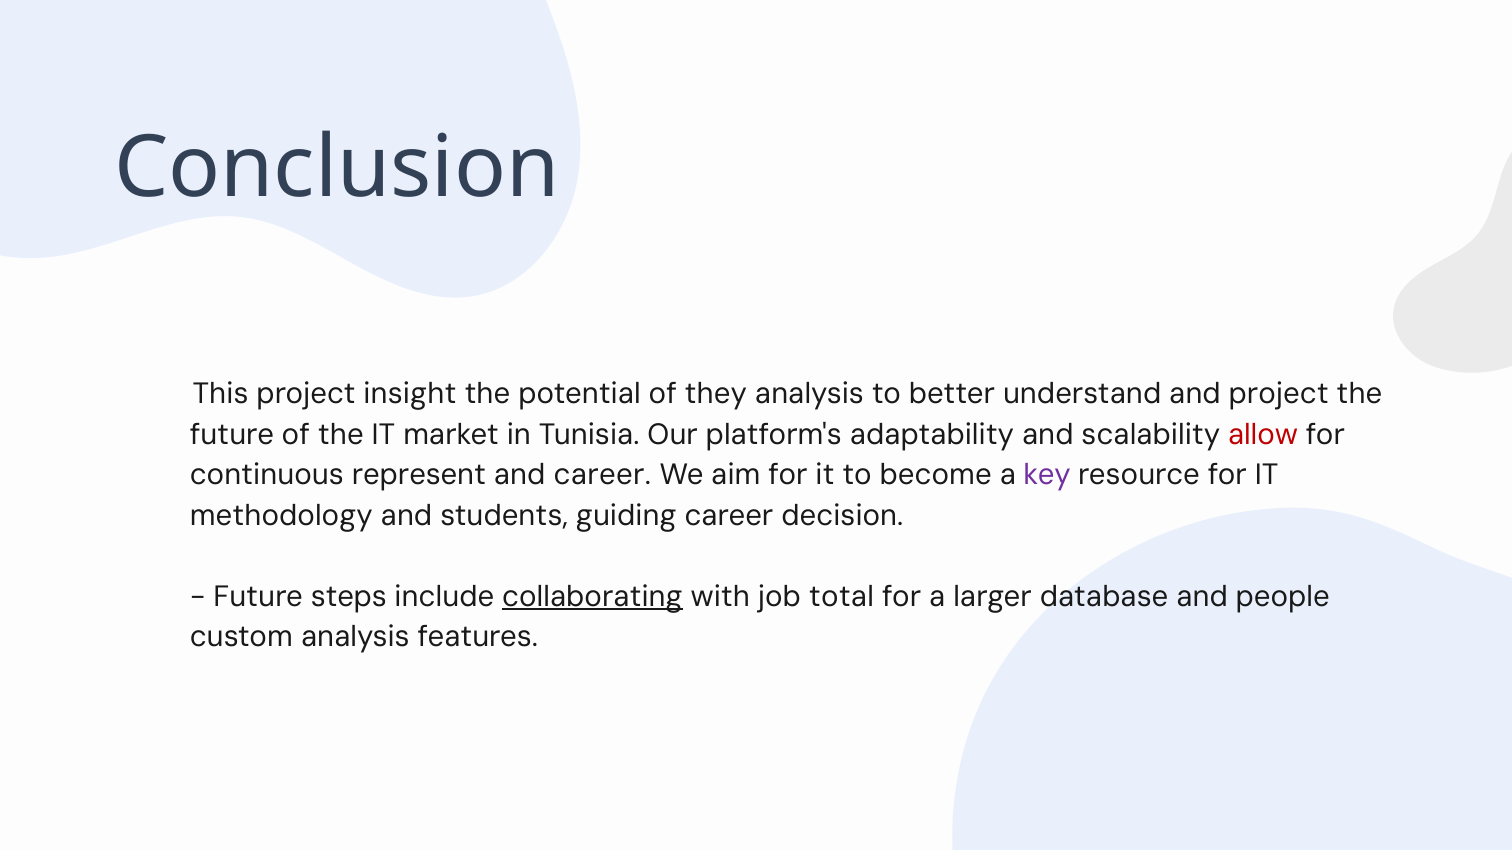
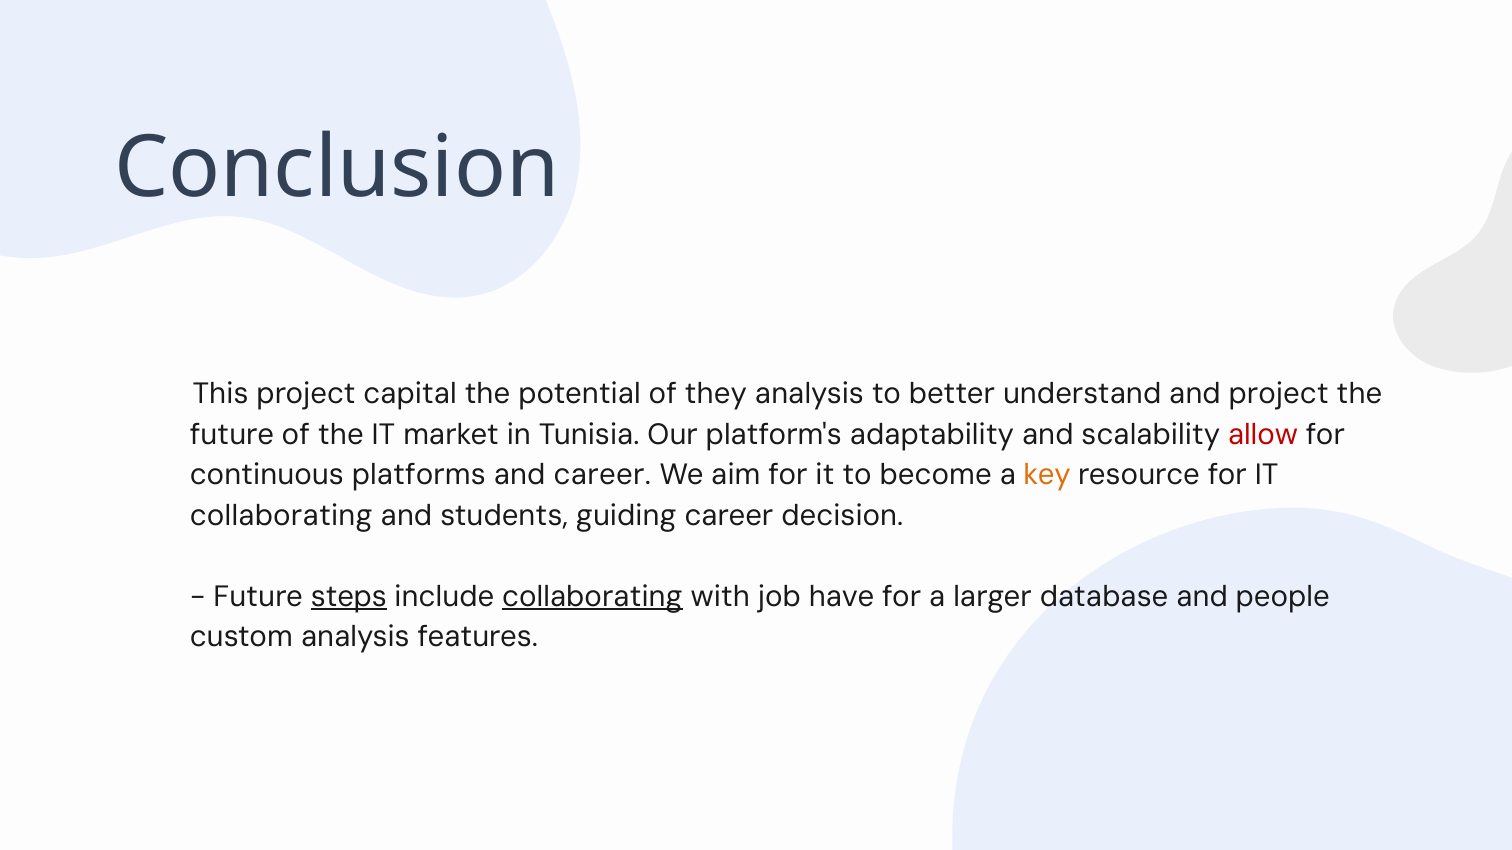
insight: insight -> capital (410, 394)
represent: represent -> platforms (419, 475)
key colour: purple -> orange (1047, 475)
methodology: methodology -> collaborating (281, 516)
steps underline: none -> present (349, 597)
total: total -> have (842, 597)
